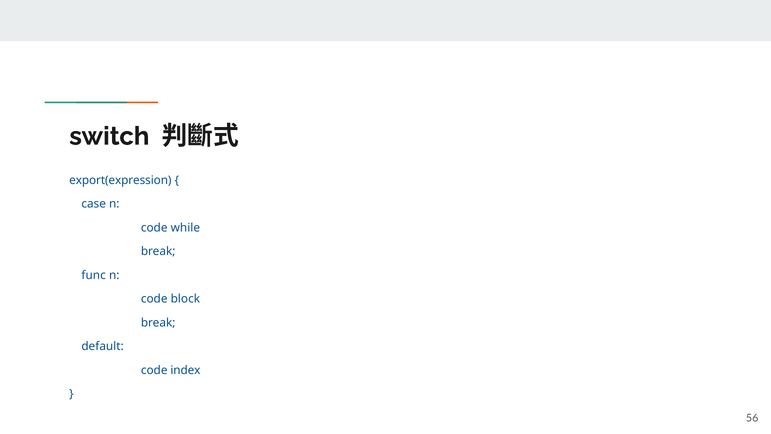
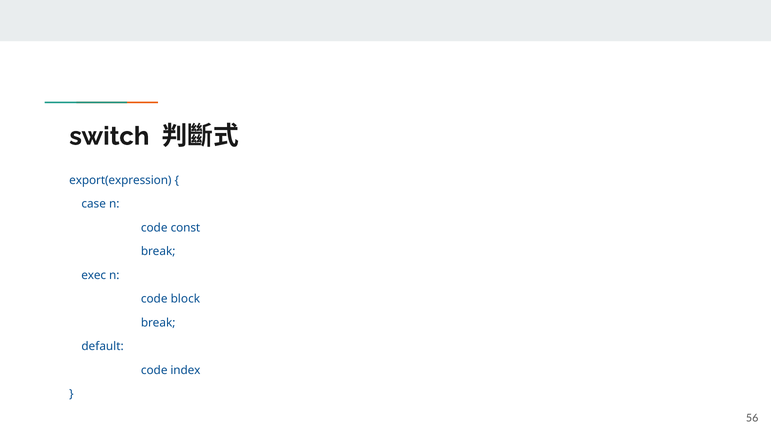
while: while -> const (185, 228)
func: func -> exec (94, 275)
